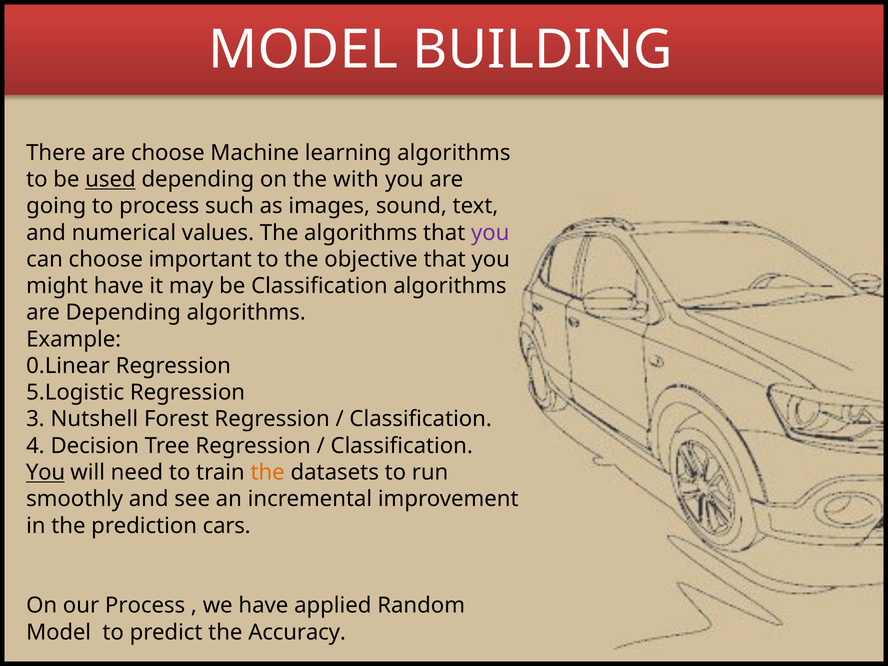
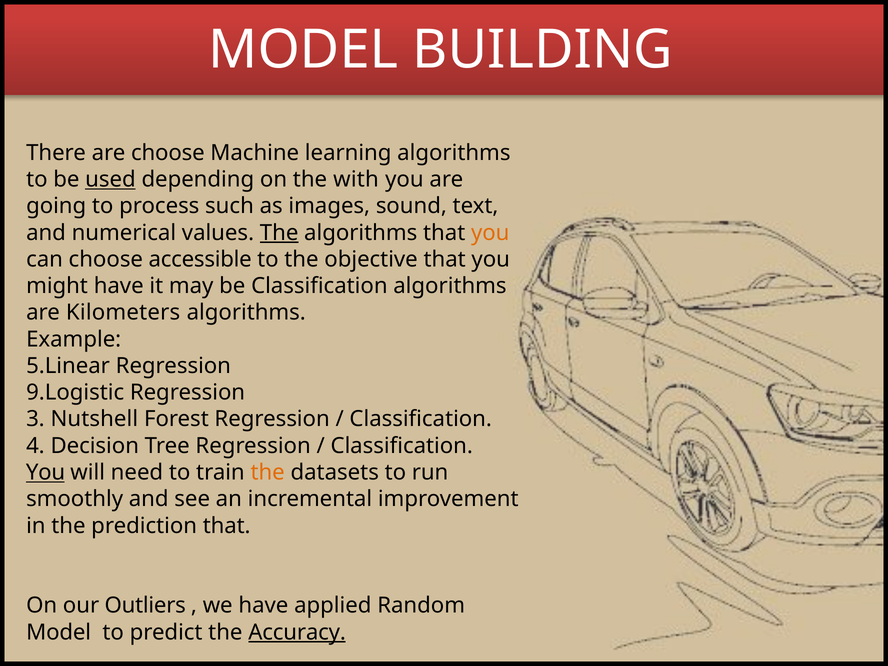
The underline: none -> present (279, 233)
you colour: purple -> orange (490, 233)
important: important -> accessible (200, 259)
are Depending: Depending -> Kilometers (123, 313)
0.Linear: 0.Linear -> 5.Linear (68, 366)
5.Logistic: 5.Logistic -> 9.Logistic (75, 393)
prediction cars: cars -> that (227, 526)
our Process: Process -> Outliers (145, 606)
Accuracy underline: none -> present (297, 632)
